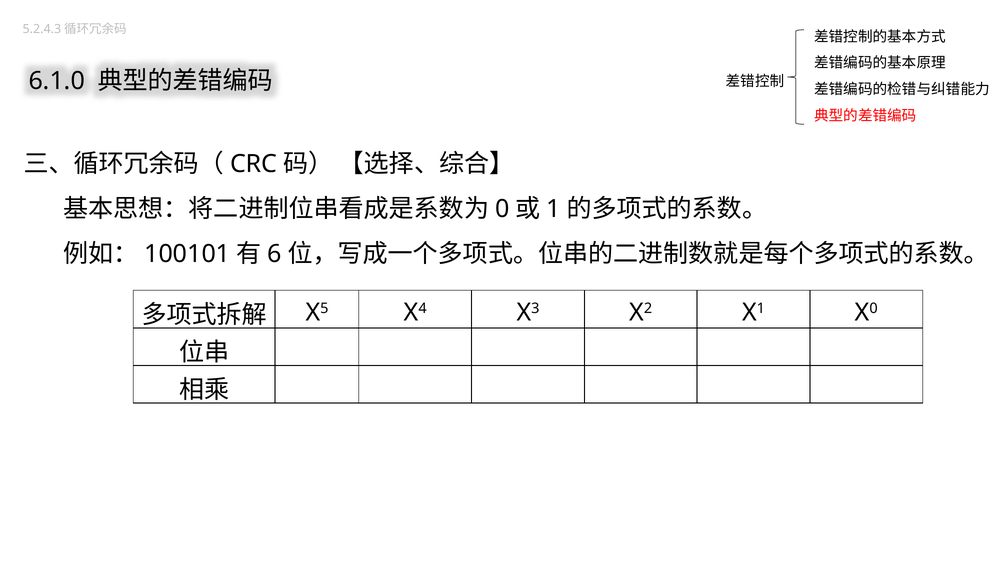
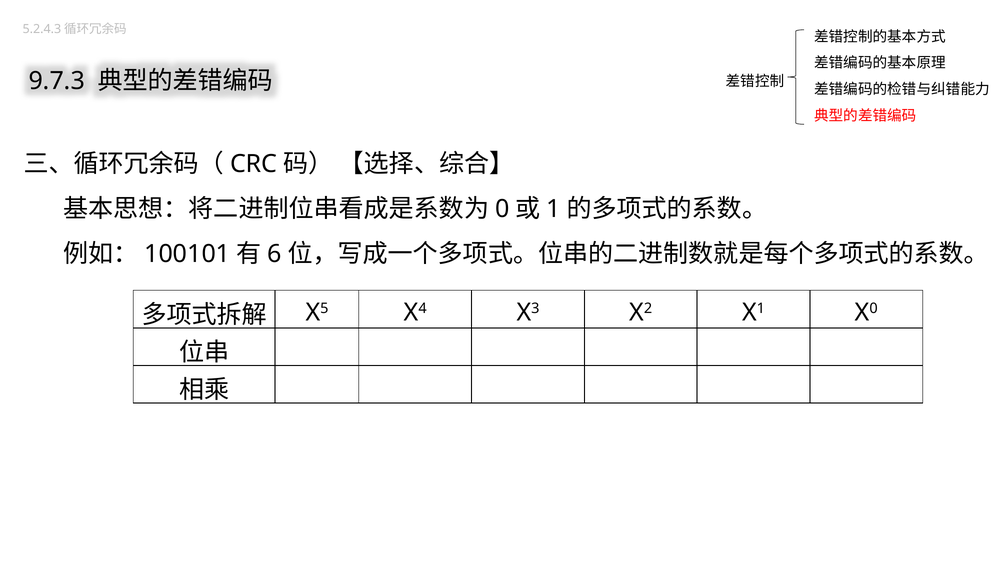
6.1.0: 6.1.0 -> 9.7.3 (57, 81)
